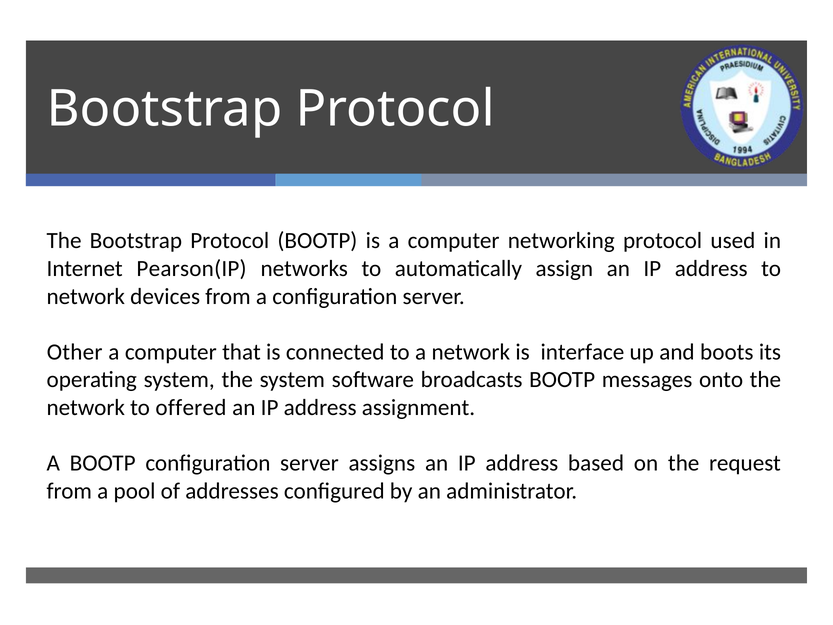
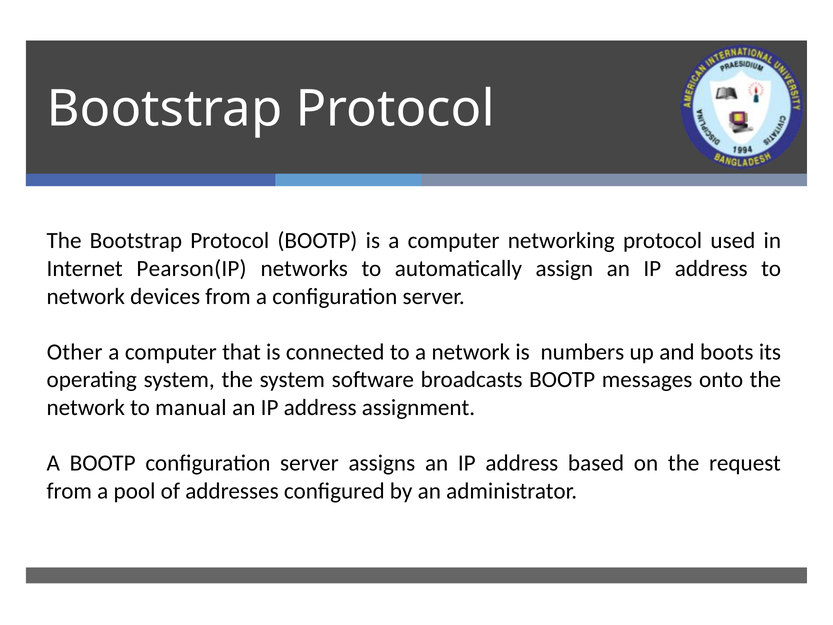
interface: interface -> numbers (582, 352)
offered: offered -> manual (191, 407)
